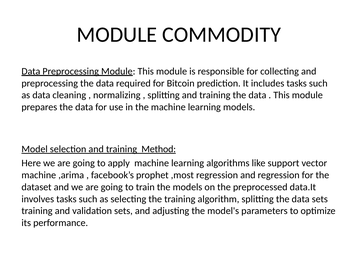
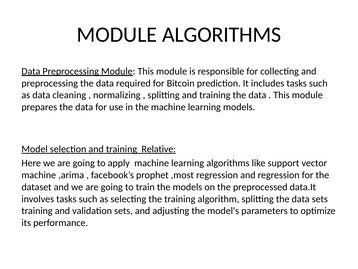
MODULE COMMODITY: COMMODITY -> ALGORITHMS (222, 35)
Method: Method -> Relative (159, 149)
